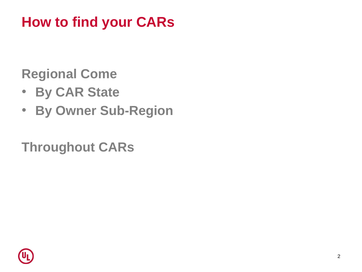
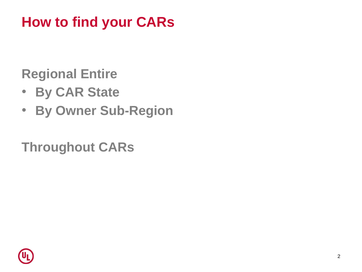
Come: Come -> Entire (99, 74)
